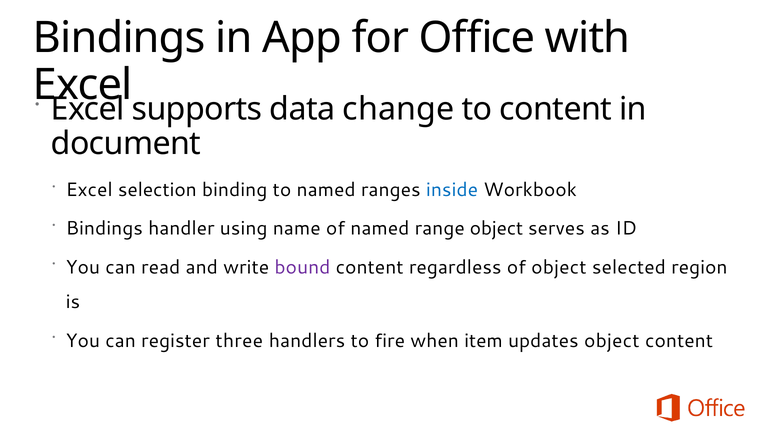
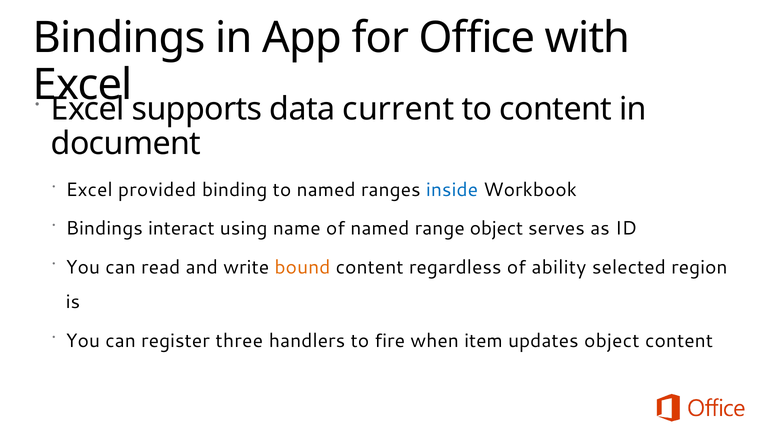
change: change -> current (399, 109)
selection: selection -> provided (157, 190)
handler: handler -> interact (181, 228)
bound colour: purple -> orange (302, 267)
of object: object -> ability (559, 267)
